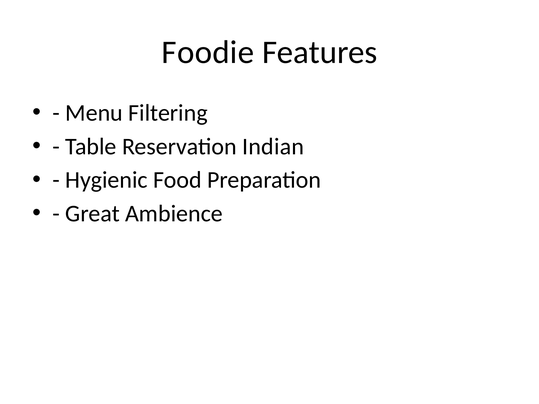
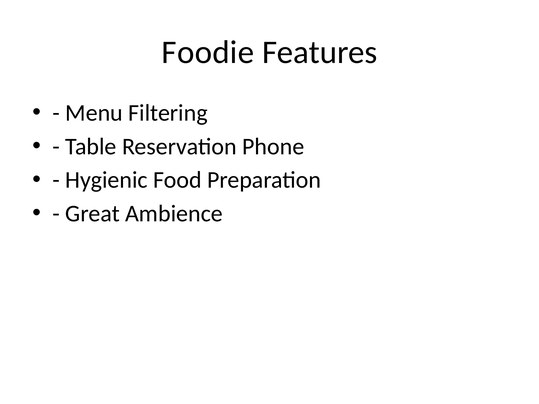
Indian: Indian -> Phone (273, 147)
